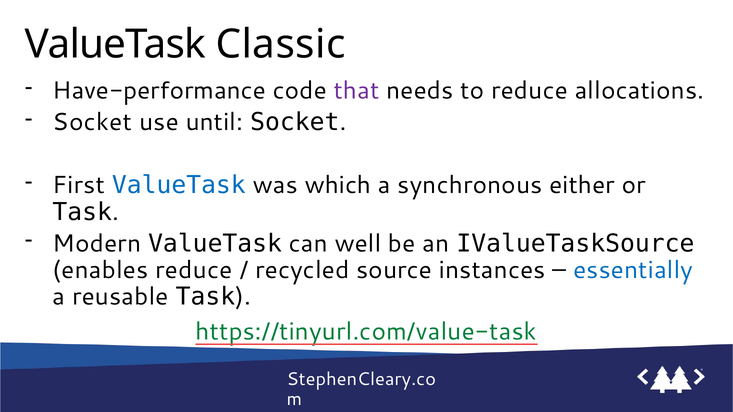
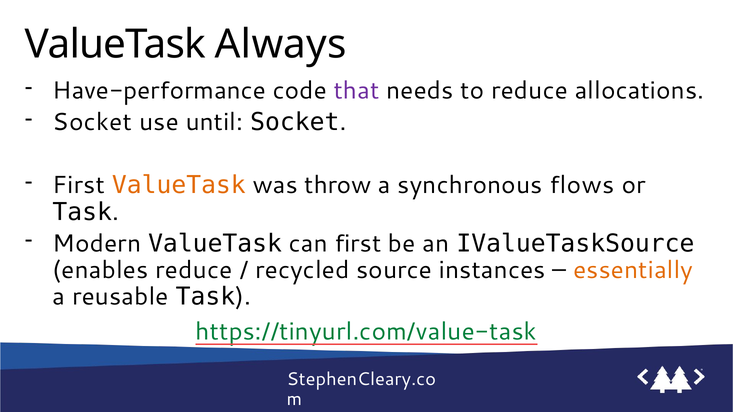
Classic: Classic -> Always (281, 44)
ValueTask colour: blue -> orange (179, 185)
which: which -> throw (338, 185)
either: either -> flows (582, 185)
can well: well -> first (358, 244)
essentially colour: blue -> orange (633, 270)
